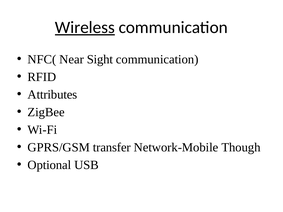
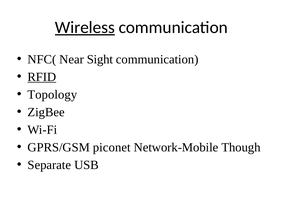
RFID underline: none -> present (42, 77)
Attributes: Attributes -> Topology (52, 95)
transfer: transfer -> piconet (112, 147)
Optional: Optional -> Separate (49, 165)
